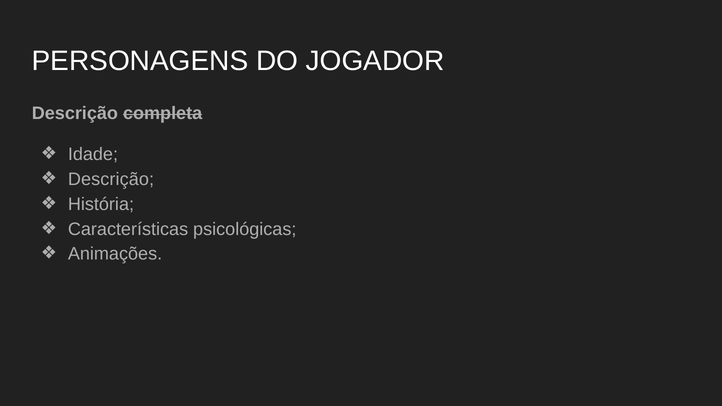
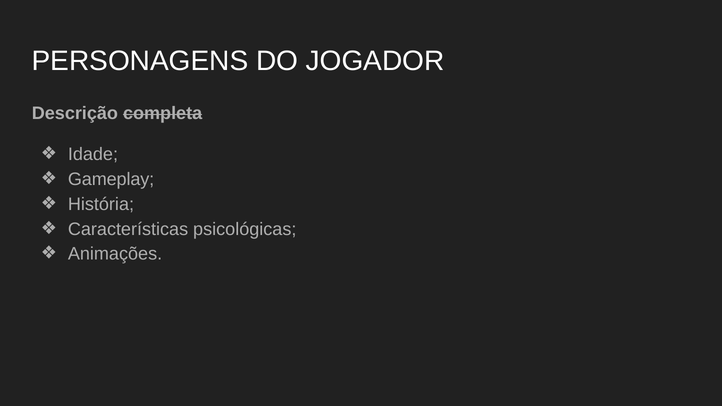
Descrição: Descrição -> Gameplay (111, 179)
